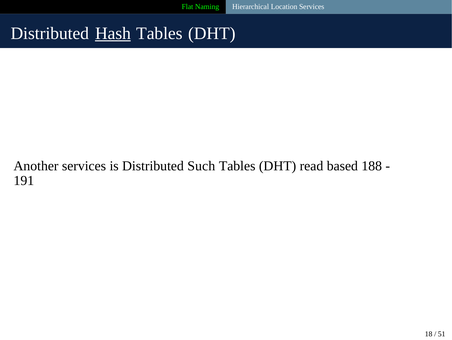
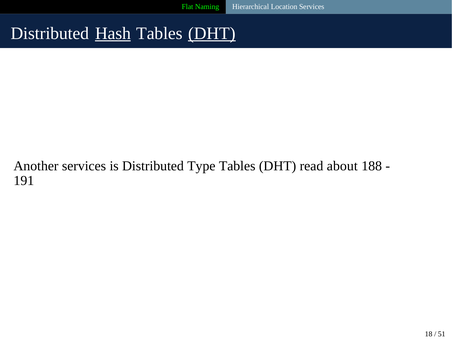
DHT underline: none -> present (212, 33)
Such: Such -> Type (201, 166)
based: based -> about (342, 166)
